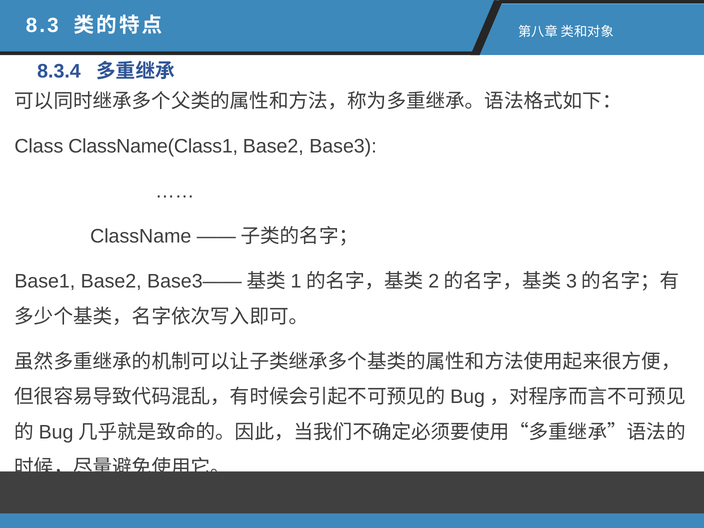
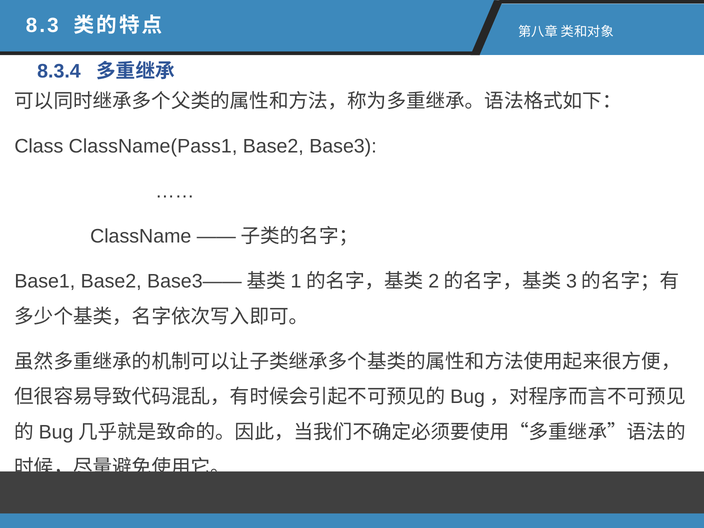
ClassName(Class1: ClassName(Class1 -> ClassName(Pass1 (153, 147)
